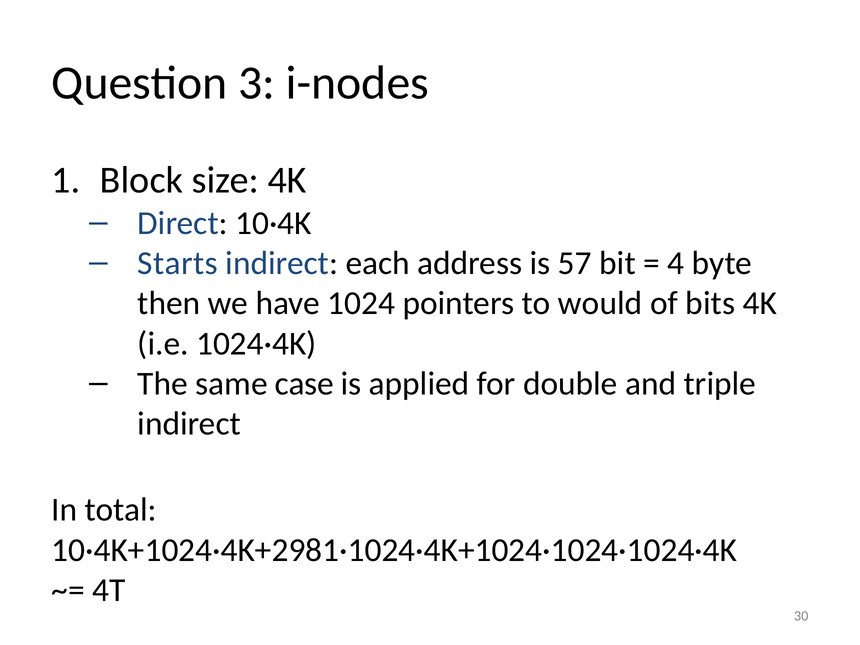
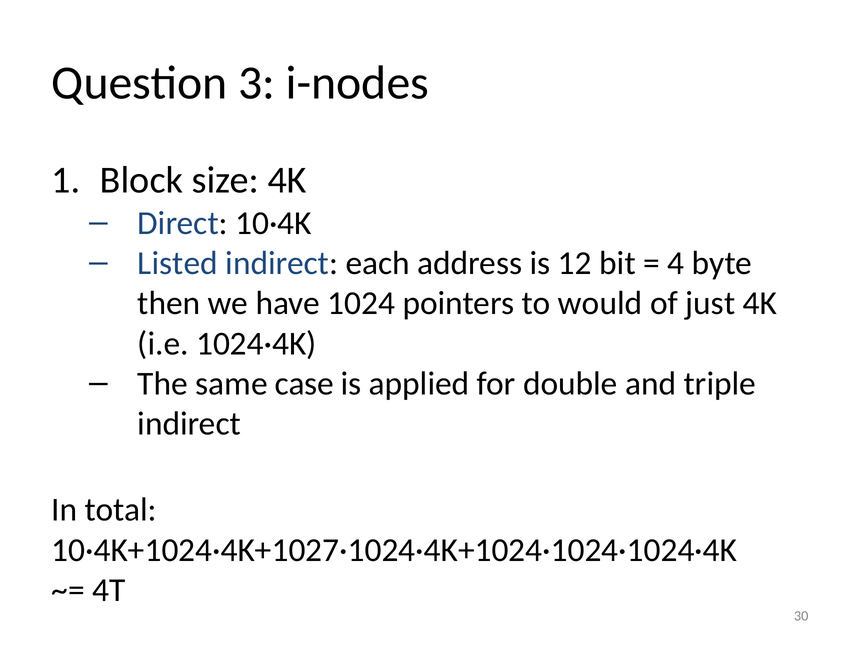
Starts: Starts -> Listed (178, 263)
57: 57 -> 12 (575, 263)
bits: bits -> just (710, 303)
10·4K+1024·4K+2981·1024·4K+1024·1024·1024·4K: 10·4K+1024·4K+2981·1024·4K+1024·1024·1024·4K -> 10·4K+1024·4K+1027·1024·4K+1024·1024·1024·4K (394, 550)
